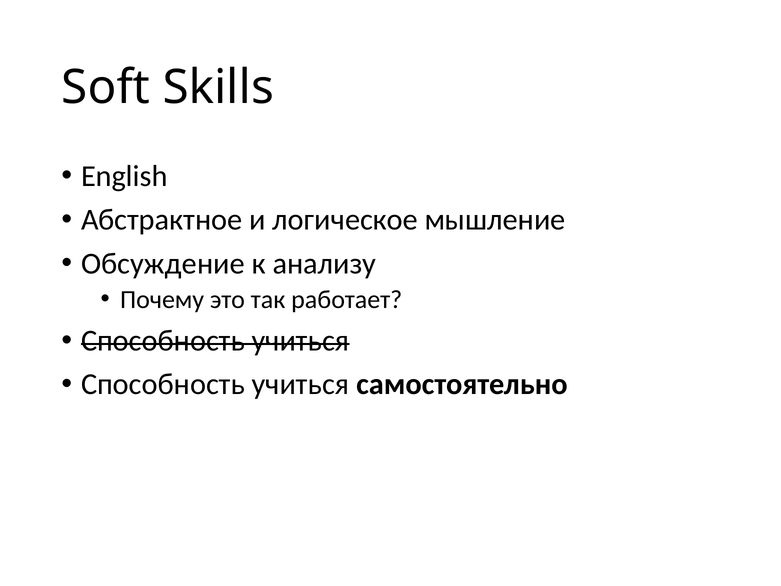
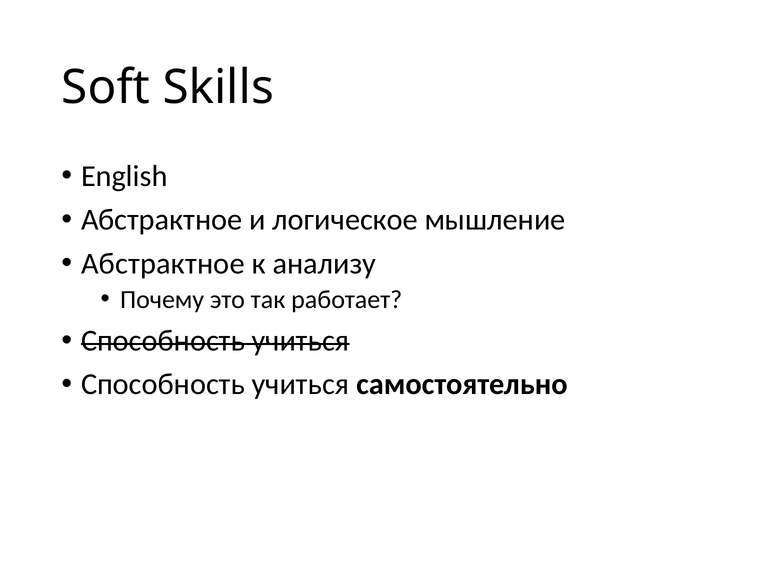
Обсуждение: Обсуждение -> Абстрактное (163, 263)
